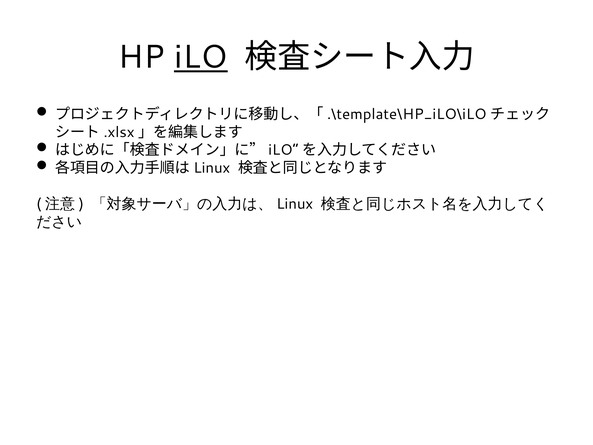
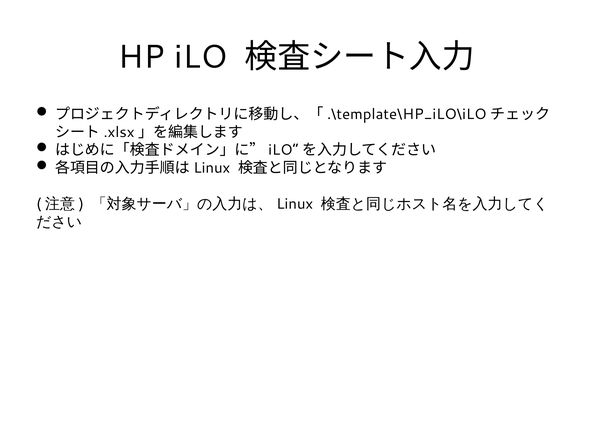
iLO underline: present -> none (201, 57)
